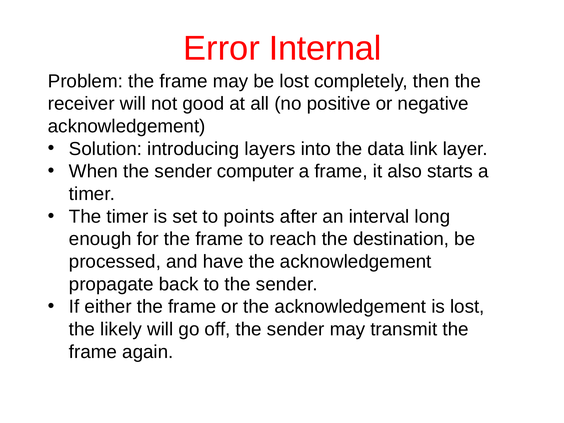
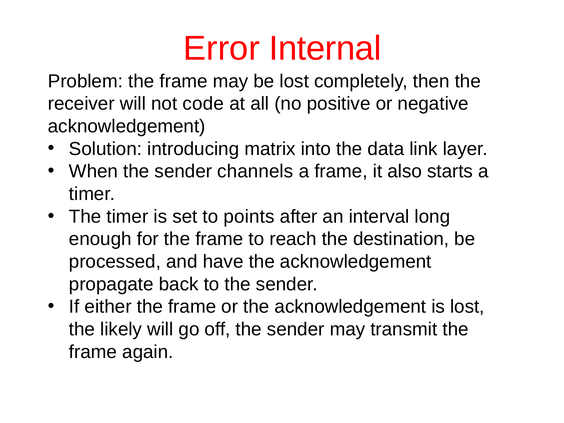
good: good -> code (203, 104)
layers: layers -> matrix (270, 149)
computer: computer -> channels (255, 171)
